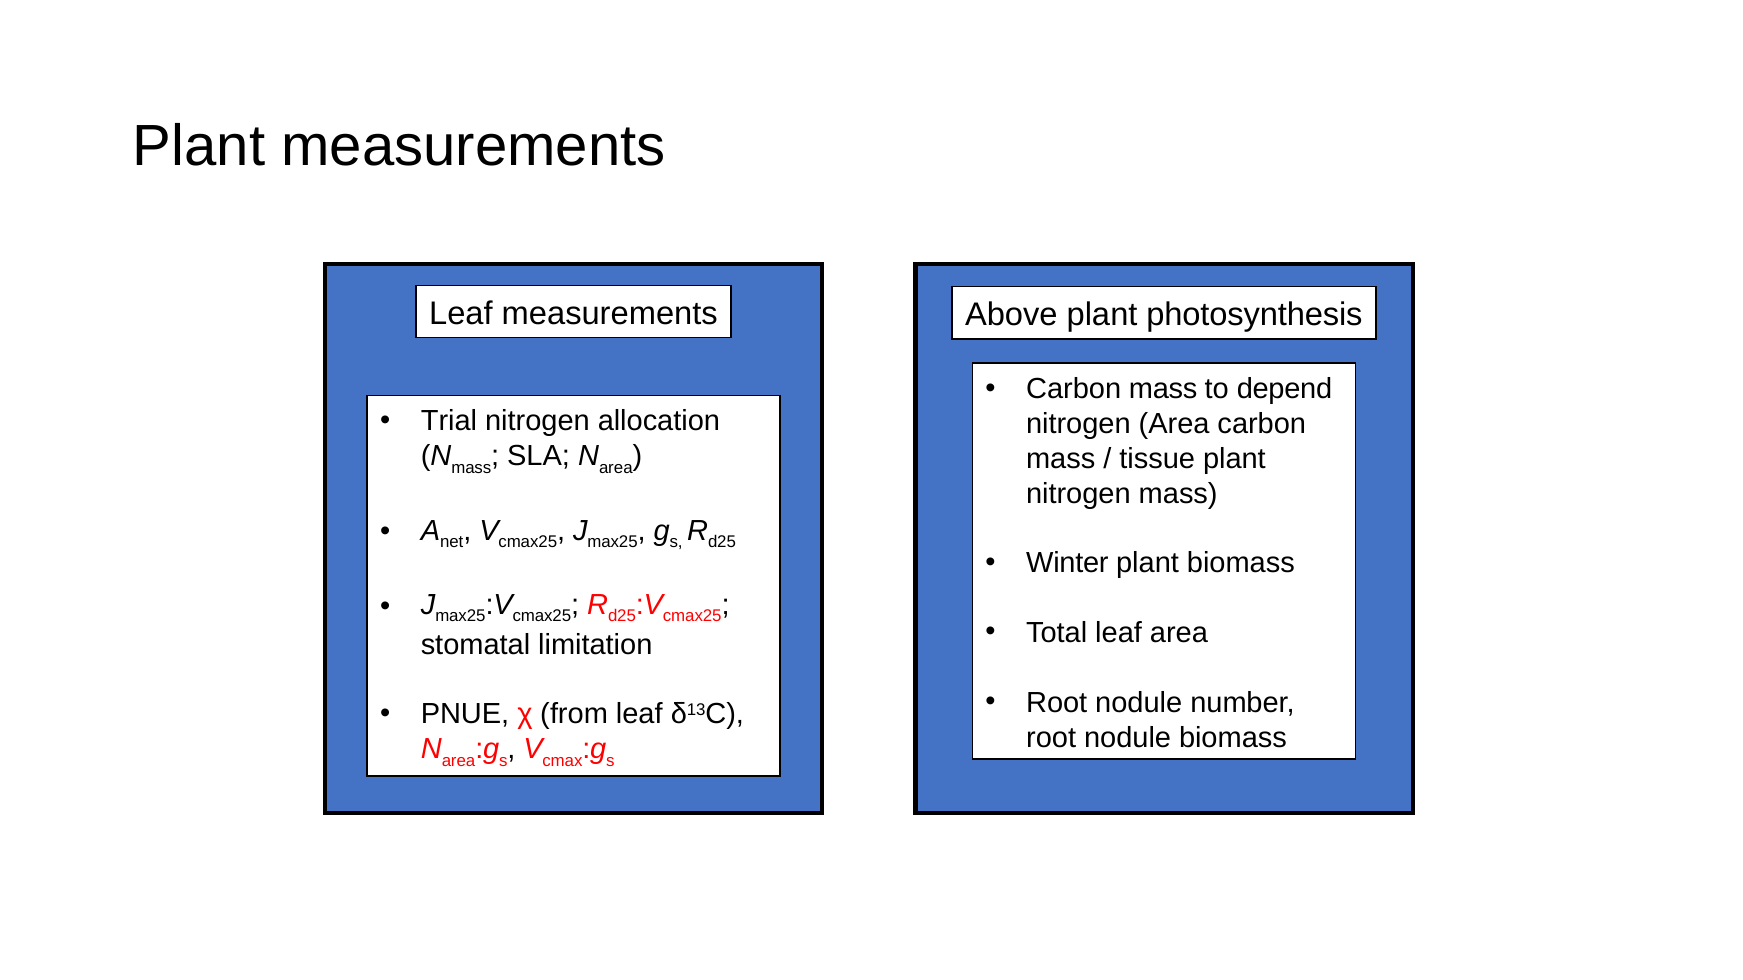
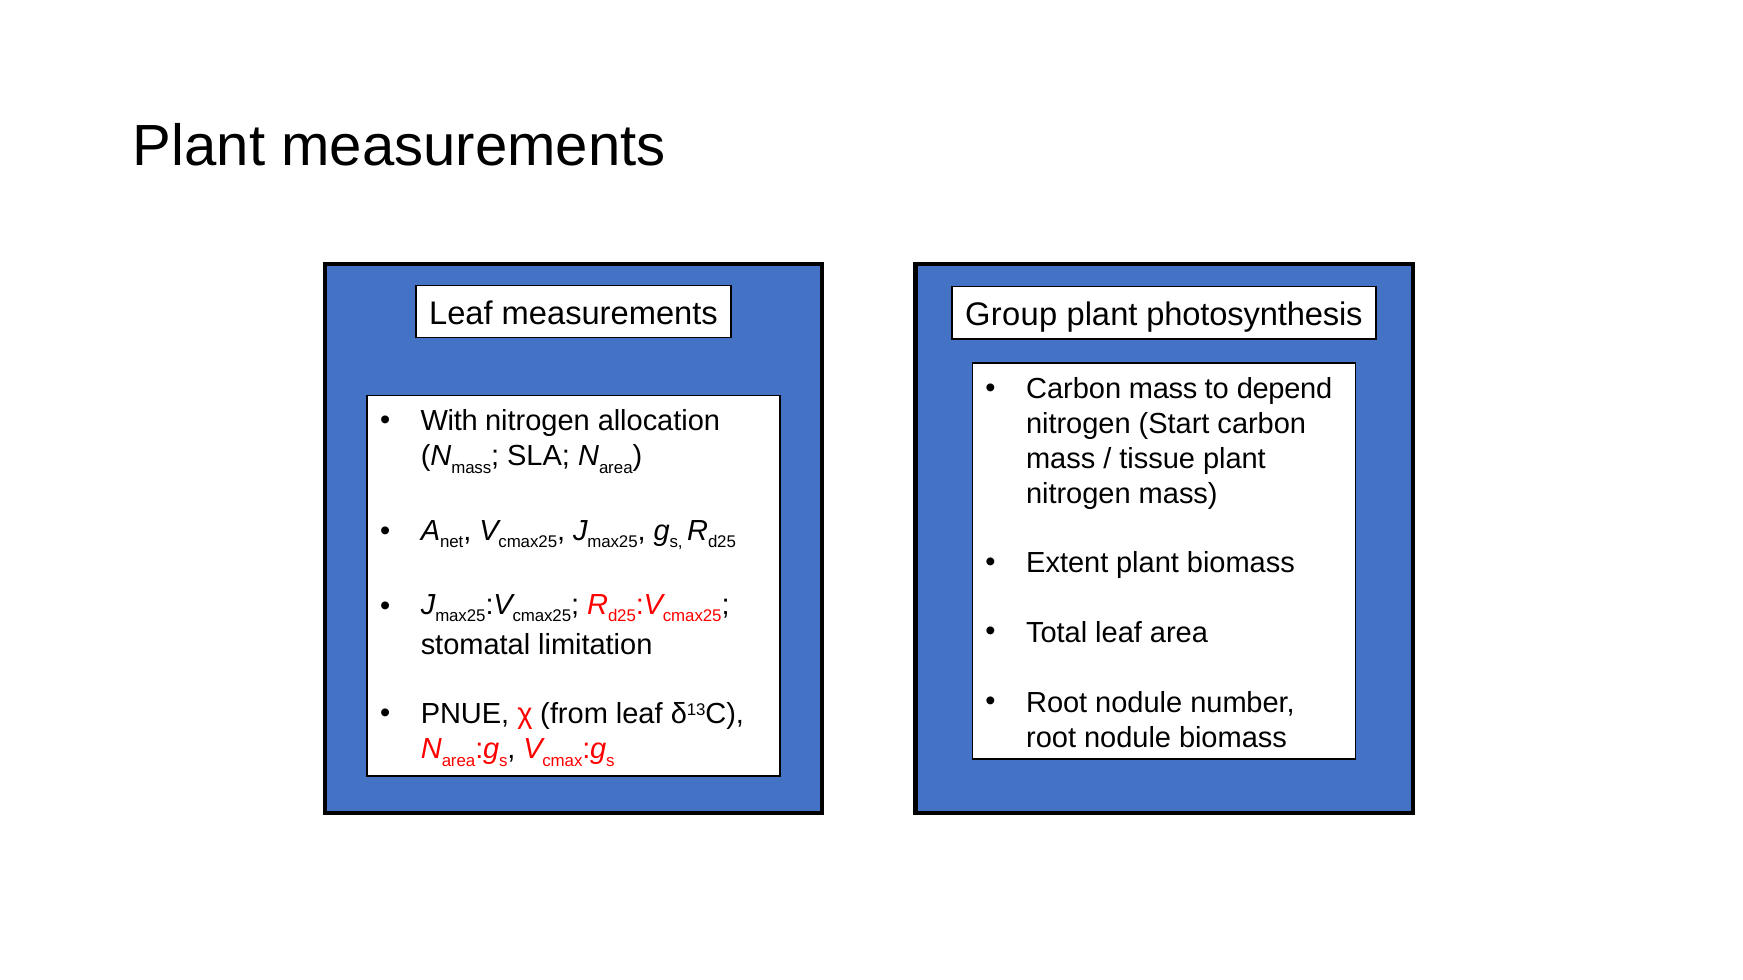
Above: Above -> Group (1011, 315)
Trial: Trial -> With (449, 422)
nitrogen Area: Area -> Start (1174, 424)
Winter: Winter -> Extent (1067, 564)
